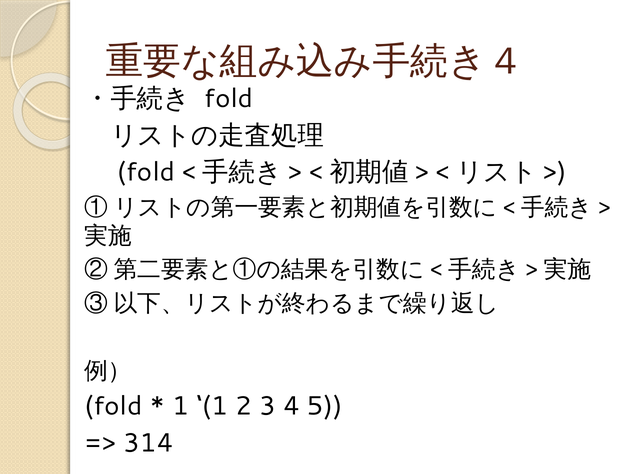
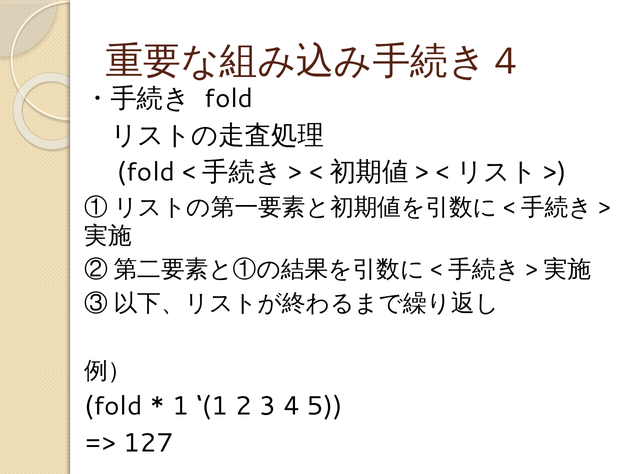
314: 314 -> 127 (148, 444)
